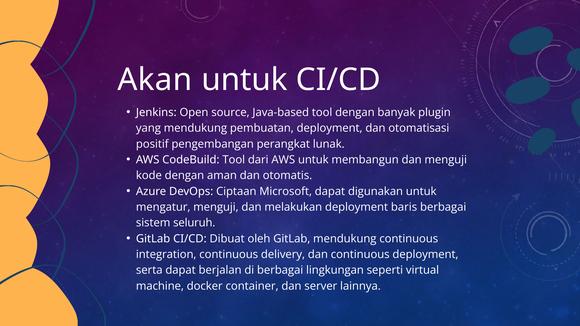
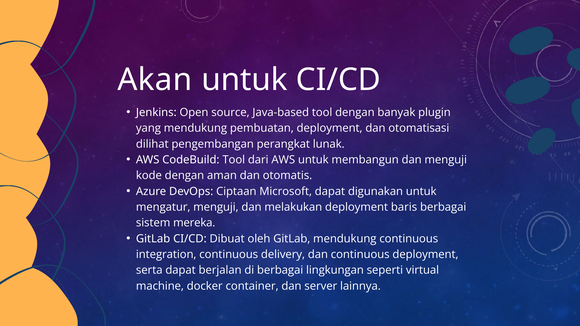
positif: positif -> dilihat (152, 144)
seluruh: seluruh -> mereka (194, 223)
